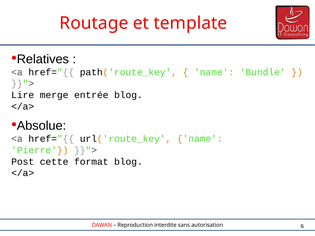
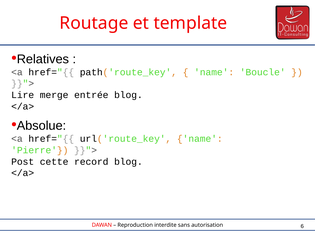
Bundle: Bundle -> Boucle (263, 72)
format: format -> record (91, 162)
